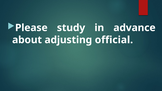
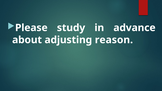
official: official -> reason (114, 40)
